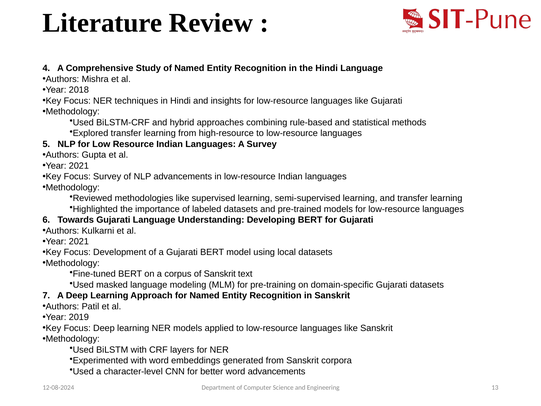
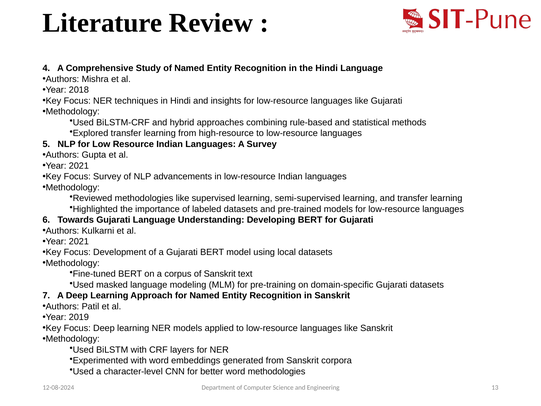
word advancements: advancements -> methodologies (277, 371)
